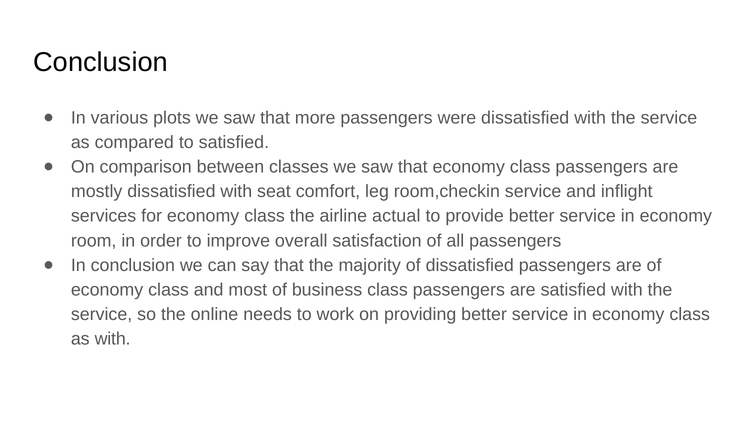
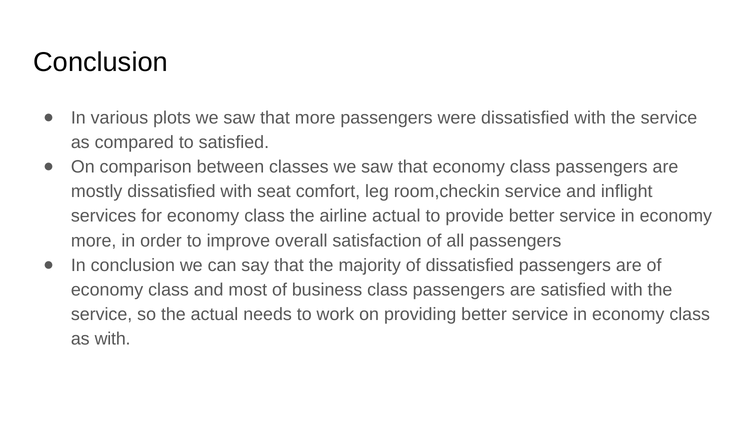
room: room -> more (94, 241)
the online: online -> actual (214, 315)
